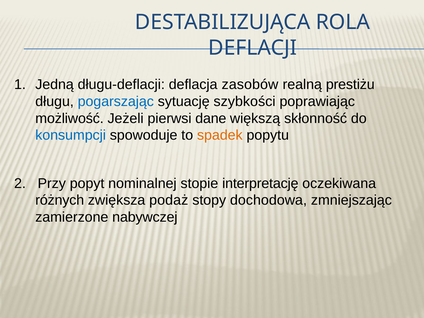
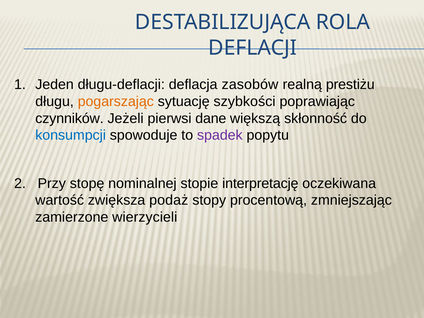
Jedną: Jedną -> Jeden (55, 84)
pogarszając colour: blue -> orange (116, 101)
możliwość: możliwość -> czynników (69, 118)
spadek colour: orange -> purple (220, 135)
popyt: popyt -> stopę (87, 183)
różnych: różnych -> wartość (60, 200)
dochodowa: dochodowa -> procentową (269, 200)
nabywczej: nabywczej -> wierzycieli (145, 217)
